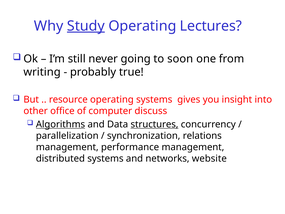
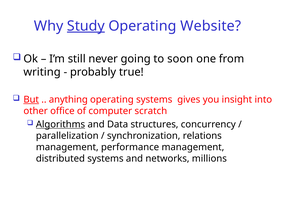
Lectures: Lectures -> Website (211, 26)
But underline: none -> present (31, 99)
resource: resource -> anything (68, 99)
discuss: discuss -> scratch (151, 111)
structures underline: present -> none (154, 124)
website: website -> millions (209, 158)
